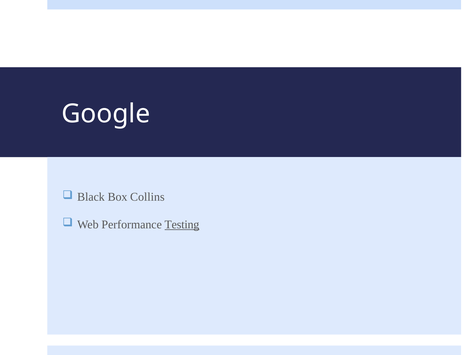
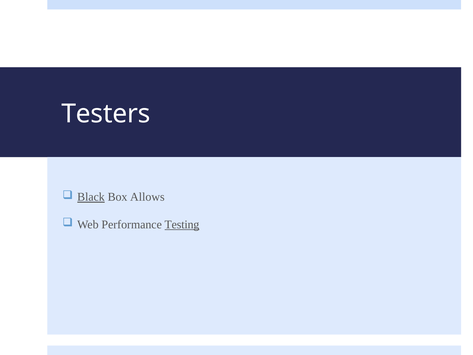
Google: Google -> Testers (106, 114)
Black underline: none -> present (91, 197)
Collins: Collins -> Allows (147, 197)
